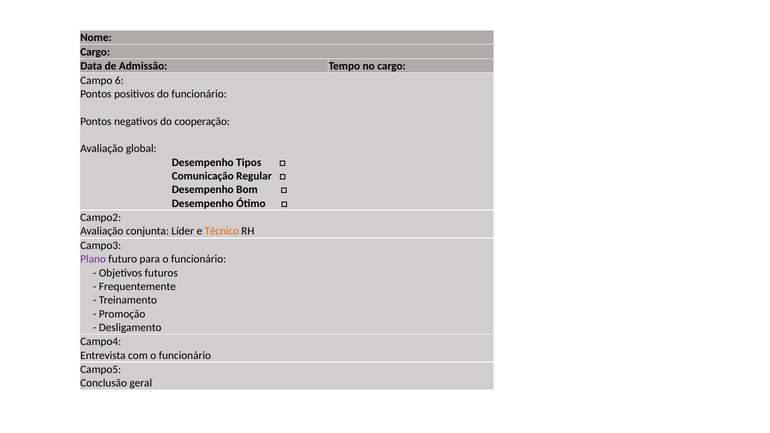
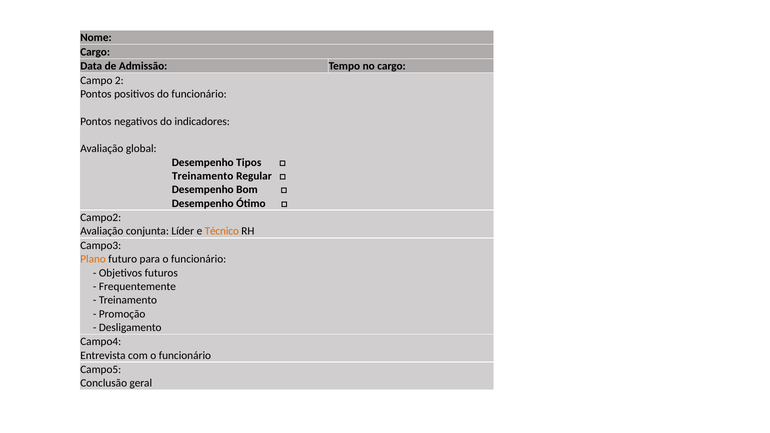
6: 6 -> 2 (119, 80)
cooperação: cooperação -> indicadores (202, 121)
Comunicação: Comunicação -> Treinamento (203, 176)
Plano colour: purple -> orange (93, 259)
